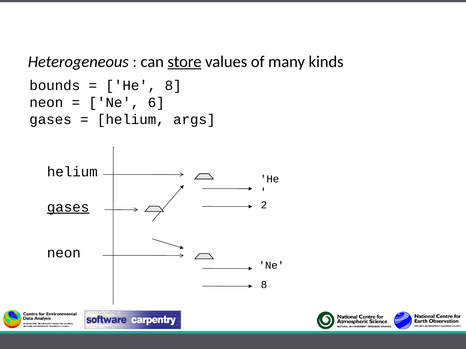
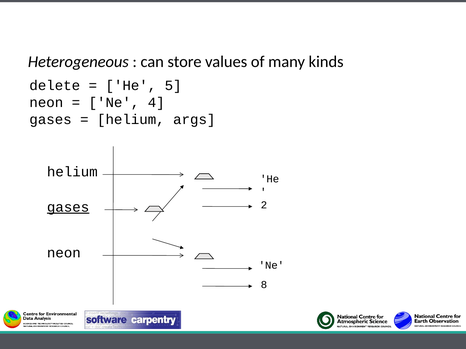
store underline: present -> none (185, 62)
bounds: bounds -> delete (55, 86)
He 8: 8 -> 5 (173, 86)
6: 6 -> 4 (156, 103)
